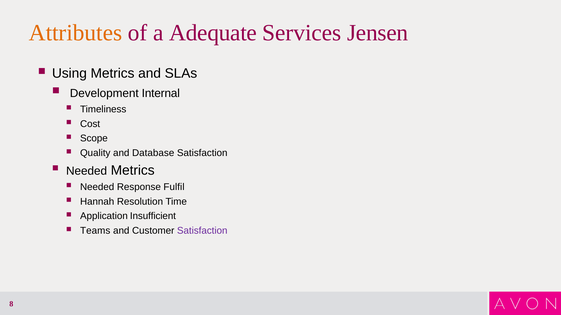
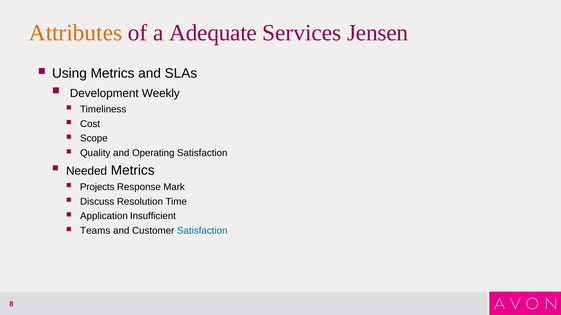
Internal: Internal -> Weekly (161, 93)
Database: Database -> Operating (153, 153)
Needed: Needed -> Projects (97, 187)
Fulfil: Fulfil -> Mark (174, 187)
Hannah: Hannah -> Discuss (97, 202)
Satisfaction colour: purple -> blue (202, 231)
